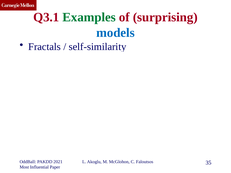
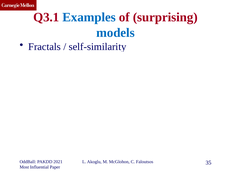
Examples colour: green -> blue (89, 17)
